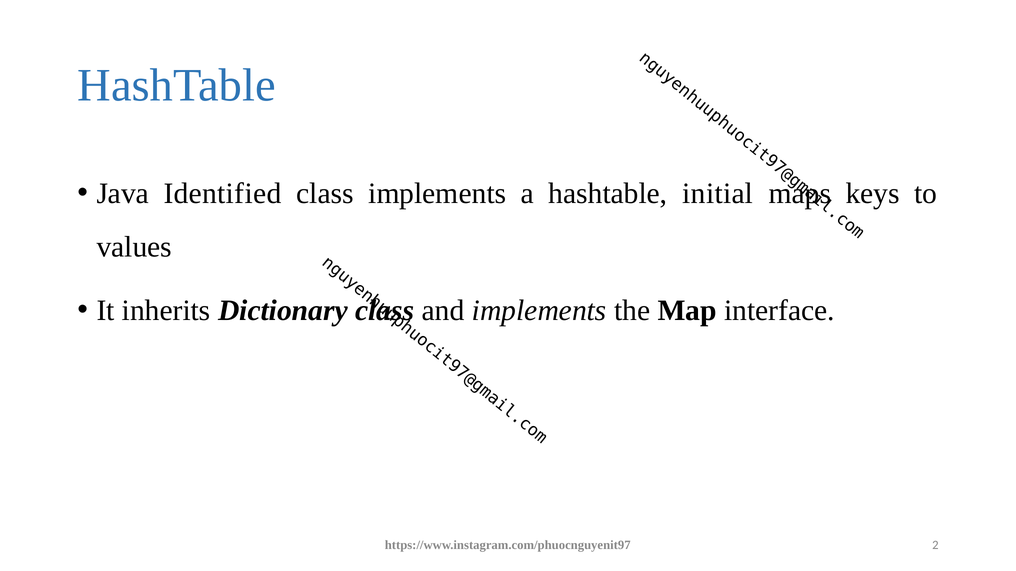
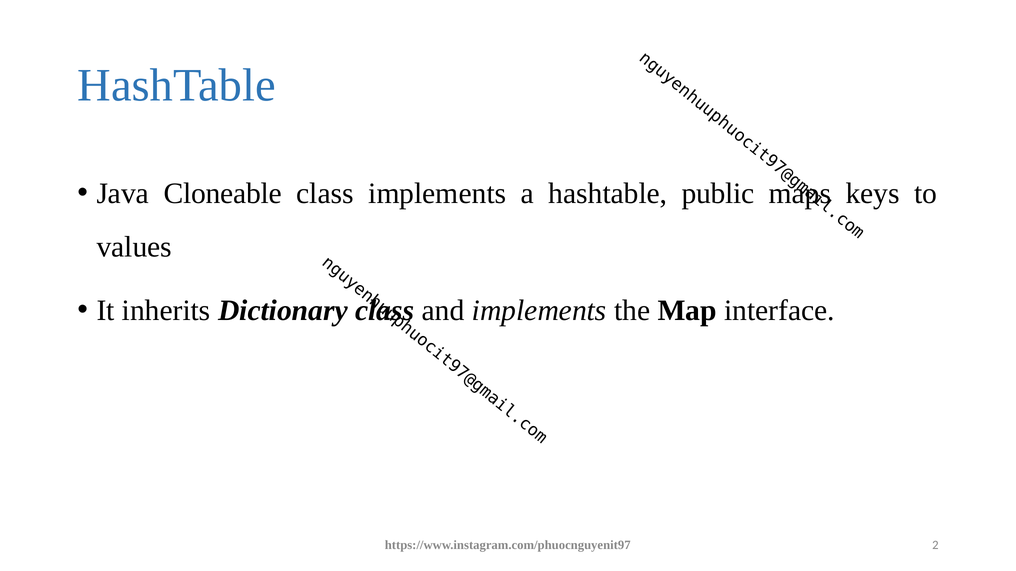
Identified: Identified -> Cloneable (223, 194)
initial: initial -> public (718, 194)
